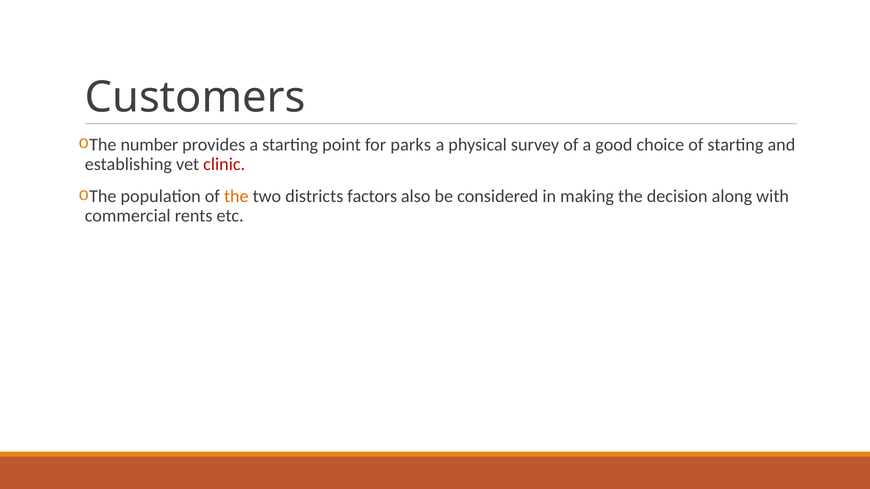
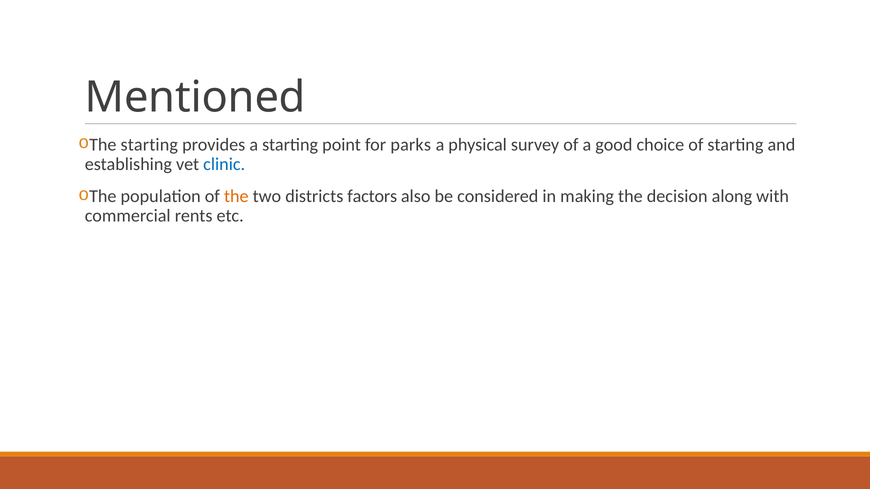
Customers: Customers -> Mentioned (195, 97)
number: number -> starting (149, 145)
clinic colour: red -> blue (224, 164)
